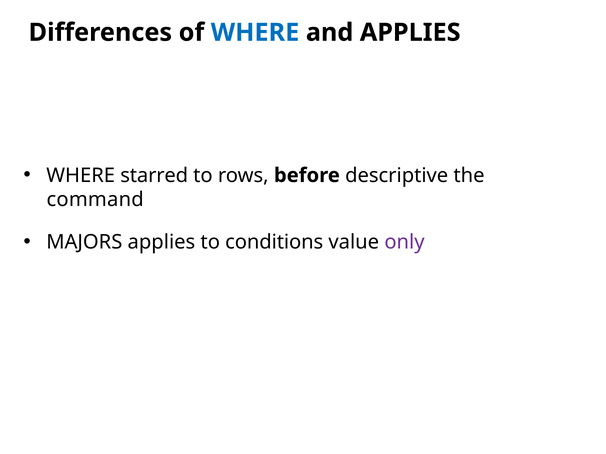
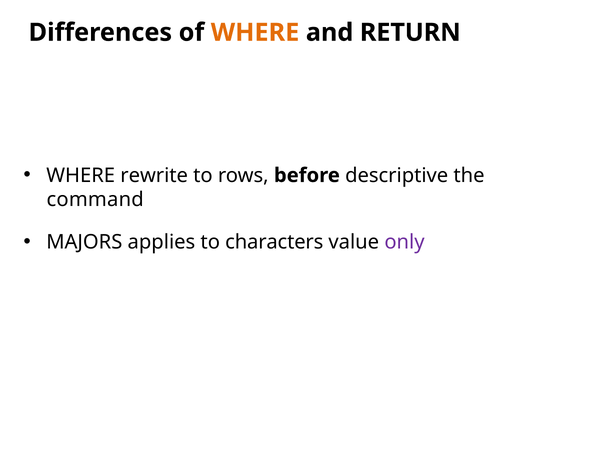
WHERE colour: blue -> orange (255, 33)
and APPLIES: APPLIES -> RETURN (410, 33)
starred: starred -> rewrite (154, 176)
conditions: conditions -> characters (274, 242)
